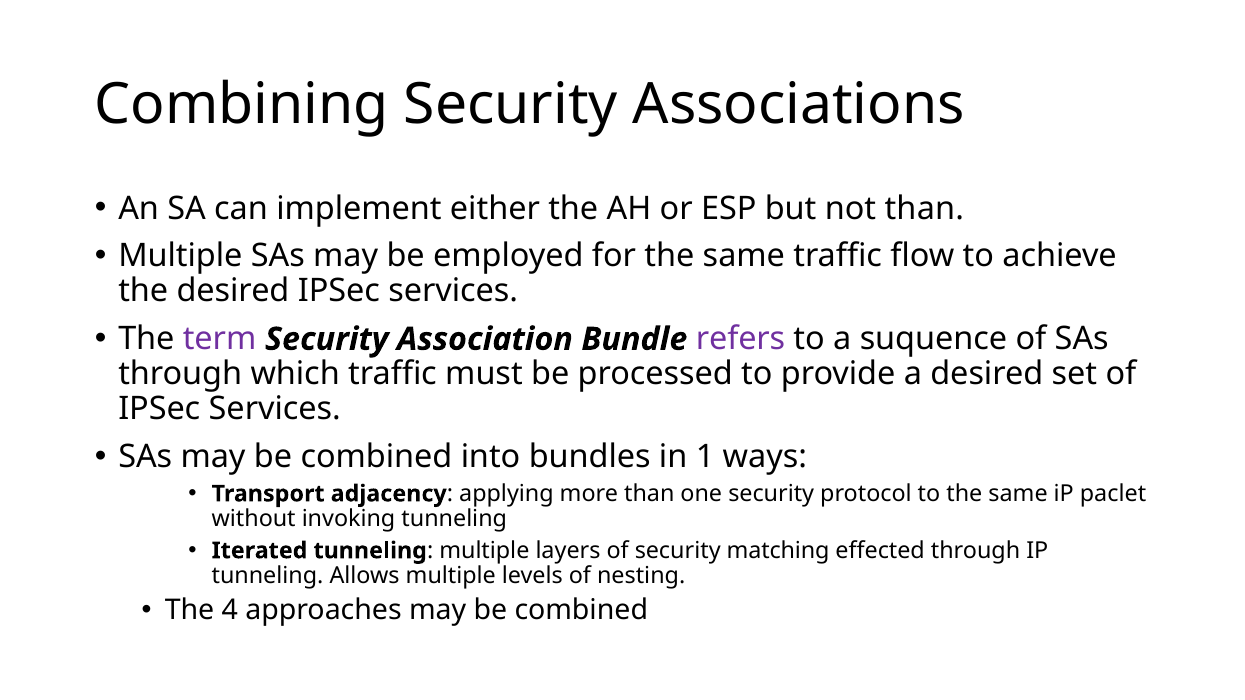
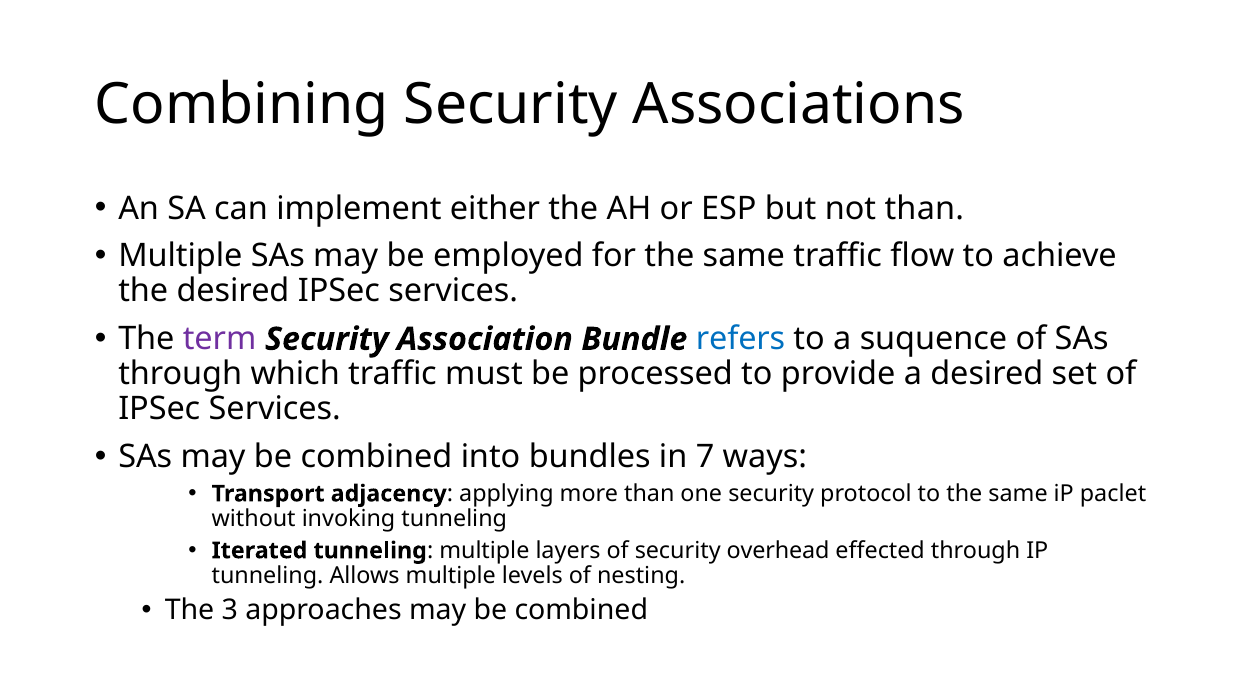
refers colour: purple -> blue (741, 339)
1: 1 -> 7 (705, 457)
matching: matching -> overhead (778, 551)
4: 4 -> 3 (230, 610)
